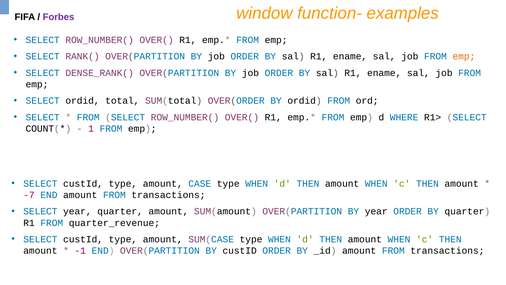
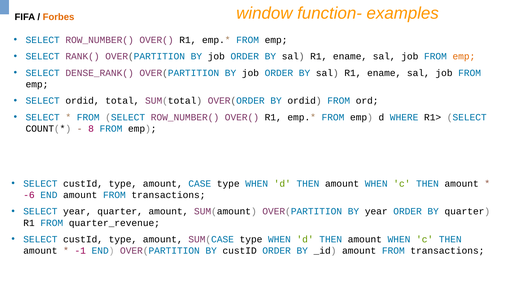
Forbes colour: purple -> orange (59, 17)
1: 1 -> 8 (91, 128)
-7: -7 -> -6 (29, 195)
